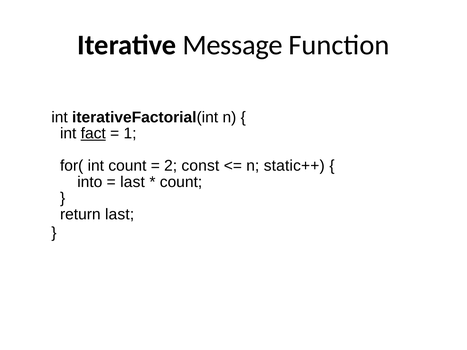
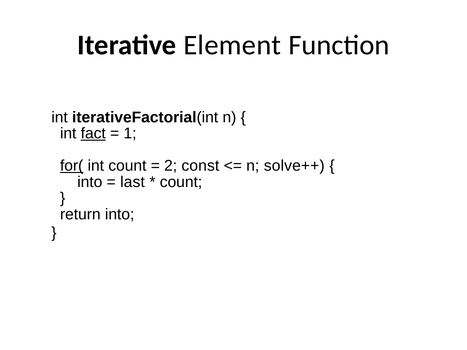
Message: Message -> Element (232, 45)
for( underline: none -> present (72, 166)
static++: static++ -> solve++ (294, 166)
return last: last -> into (120, 214)
